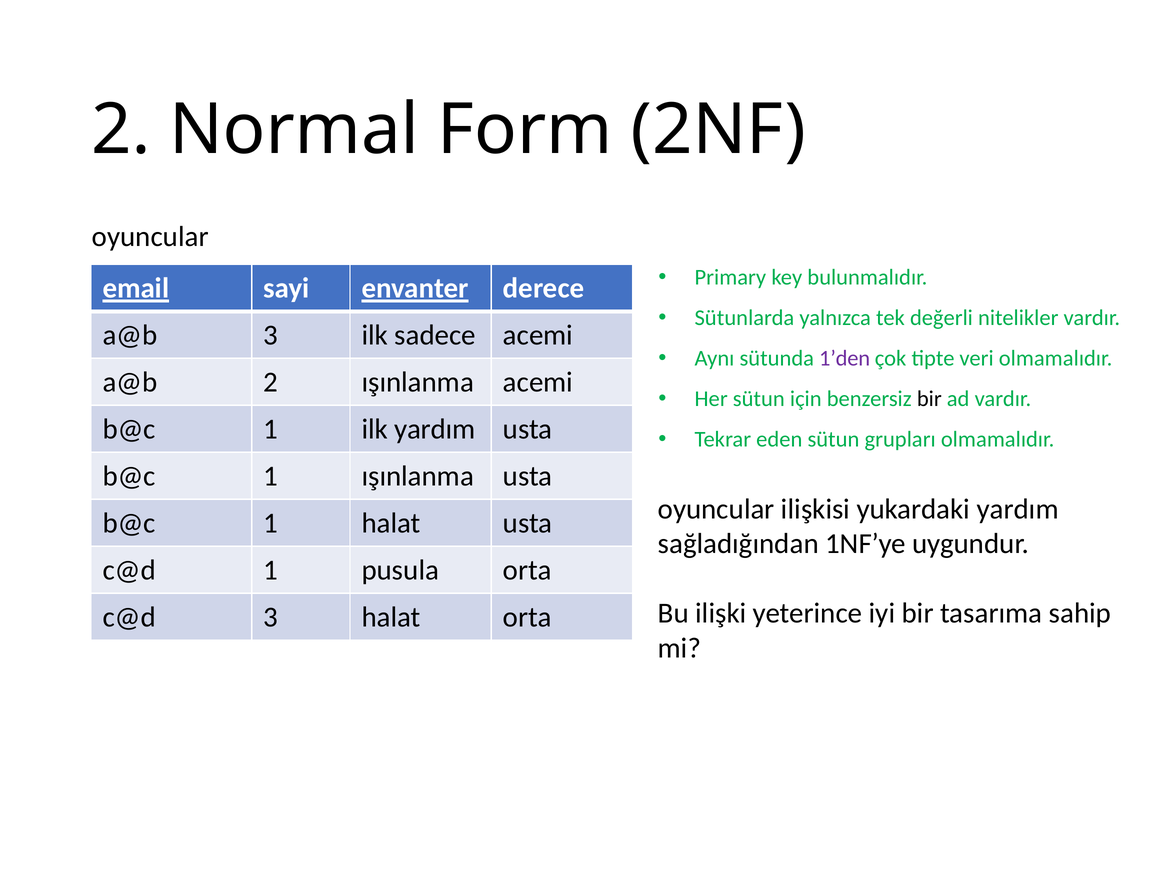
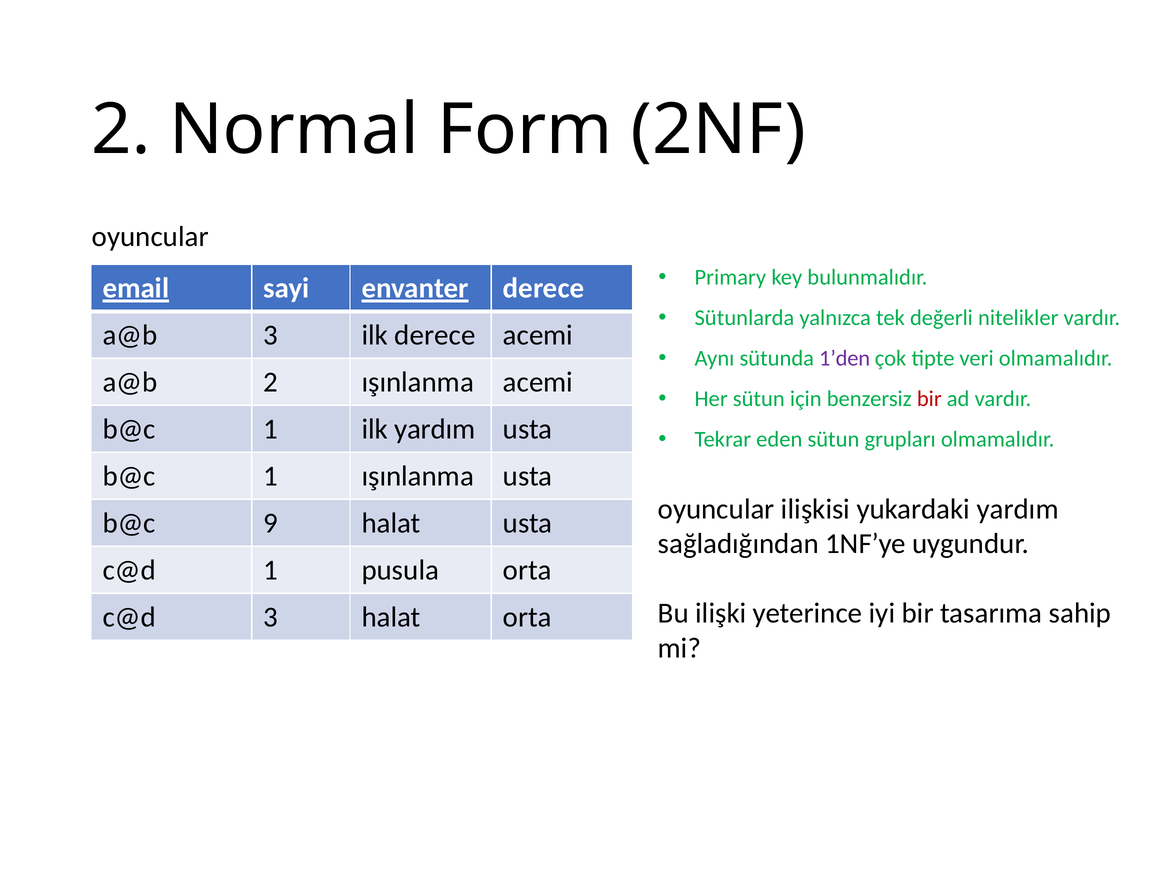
ilk sadece: sadece -> derece (435, 335)
bir colour: black -> red (929, 399)
1: 1 -> 9 (271, 523)
